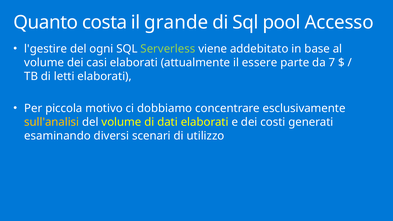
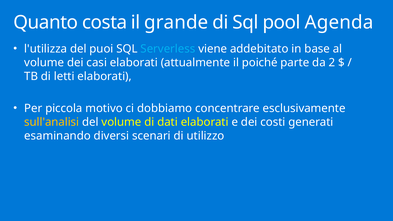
Accesso: Accesso -> Agenda (339, 22)
l'gestire: l'gestire -> l'utilizza (46, 49)
ogni: ogni -> puoi (101, 49)
Serverless colour: light green -> light blue (168, 49)
essere: essere -> poiché (260, 63)
7: 7 -> 2 (332, 63)
